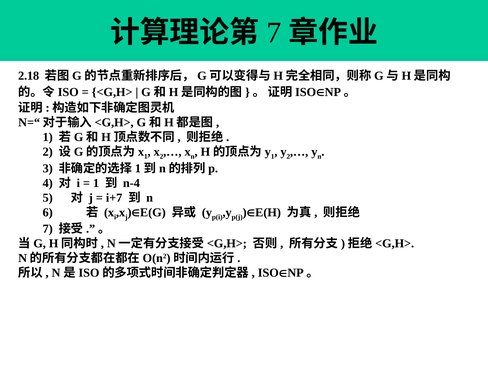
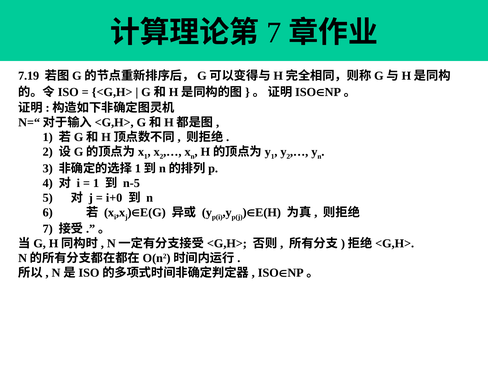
2.18: 2.18 -> 7.19 (29, 76)
n-4: n-4 -> n-5 (131, 183)
i+7: i+7 -> i+0 (114, 198)
